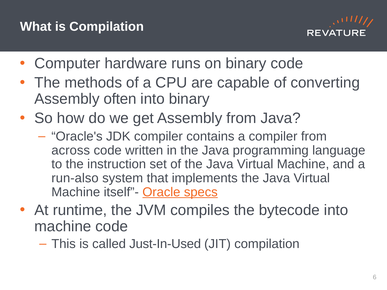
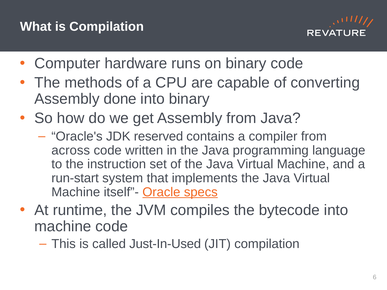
often: often -> done (120, 99)
JDK compiler: compiler -> reserved (158, 136)
run-also: run-also -> run-start (75, 178)
